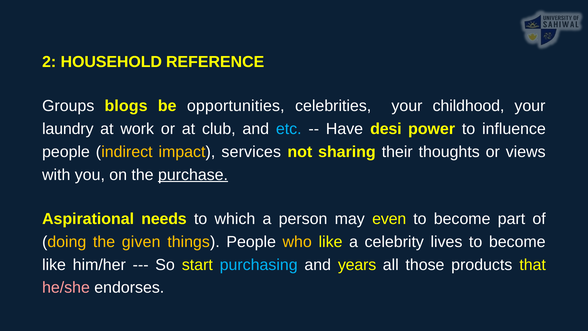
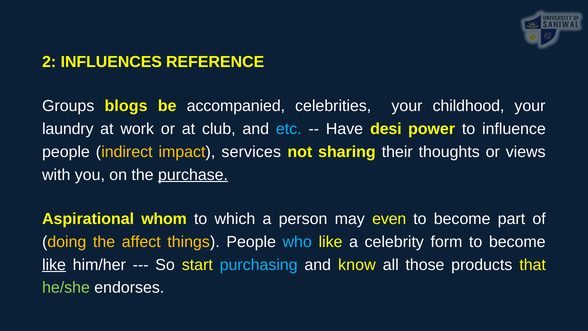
HOUSEHOLD: HOUSEHOLD -> INFLUENCES (111, 62)
opportunities: opportunities -> accompanied (236, 106)
needs: needs -> whom (164, 219)
given: given -> affect (141, 242)
who colour: yellow -> light blue (297, 242)
lives: lives -> form (446, 242)
like underline: none -> present (54, 265)
years: years -> know (357, 265)
he/she colour: pink -> light green (66, 288)
